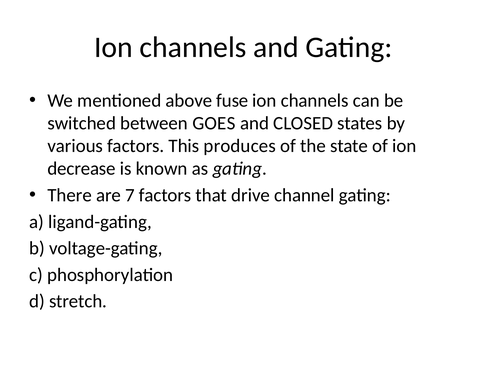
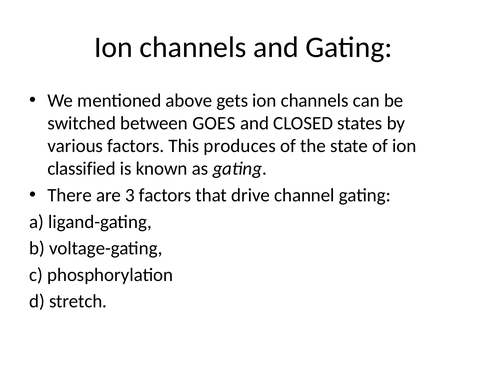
fuse: fuse -> gets (232, 100)
decrease: decrease -> classified (82, 168)
7: 7 -> 3 (130, 195)
